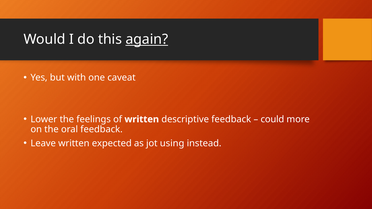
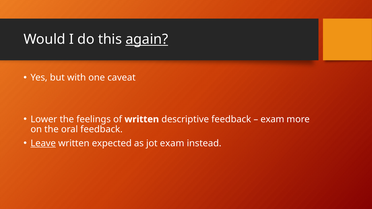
could: could -> exam (272, 119)
Leave underline: none -> present (43, 143)
jot using: using -> exam (172, 143)
